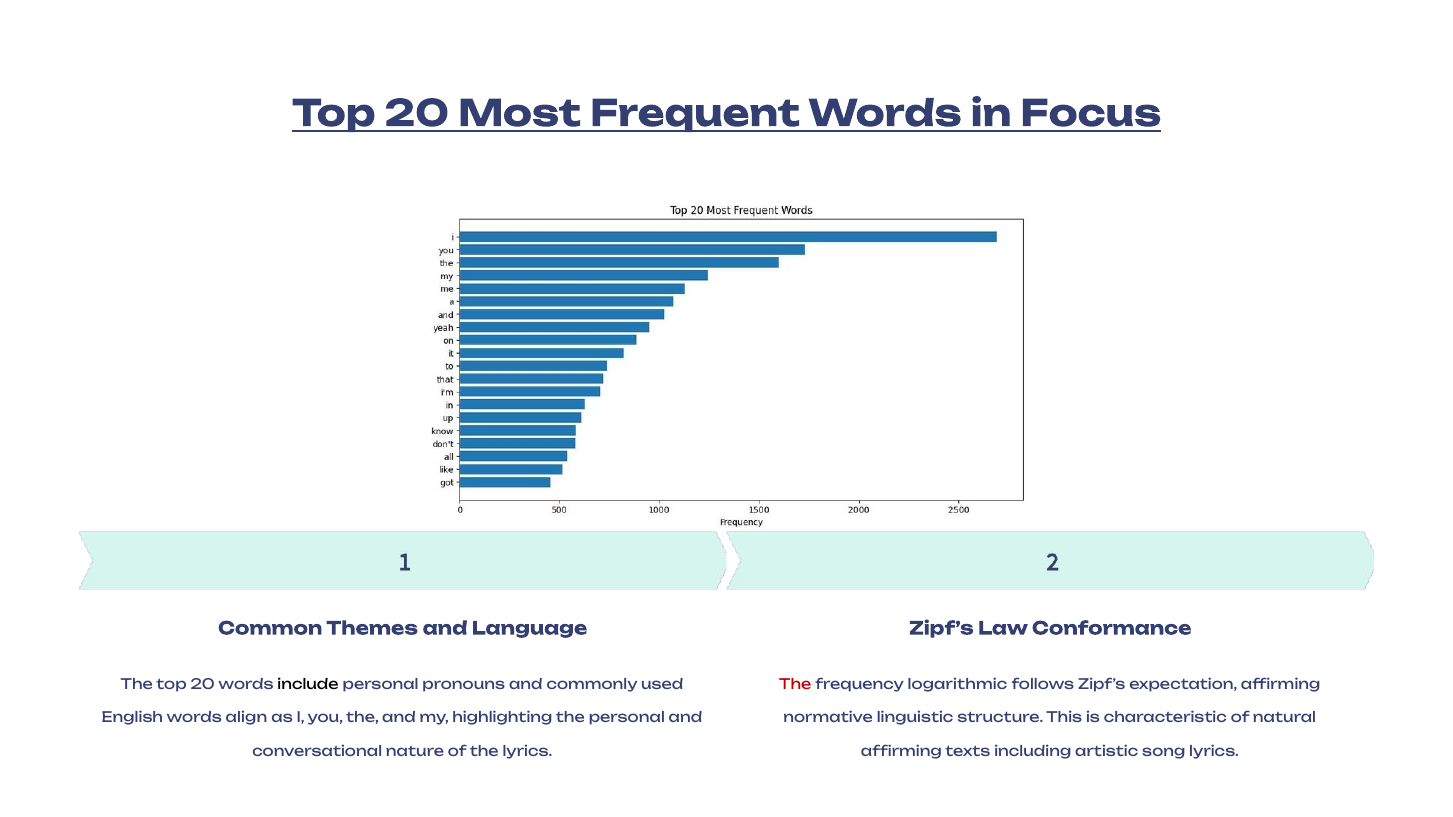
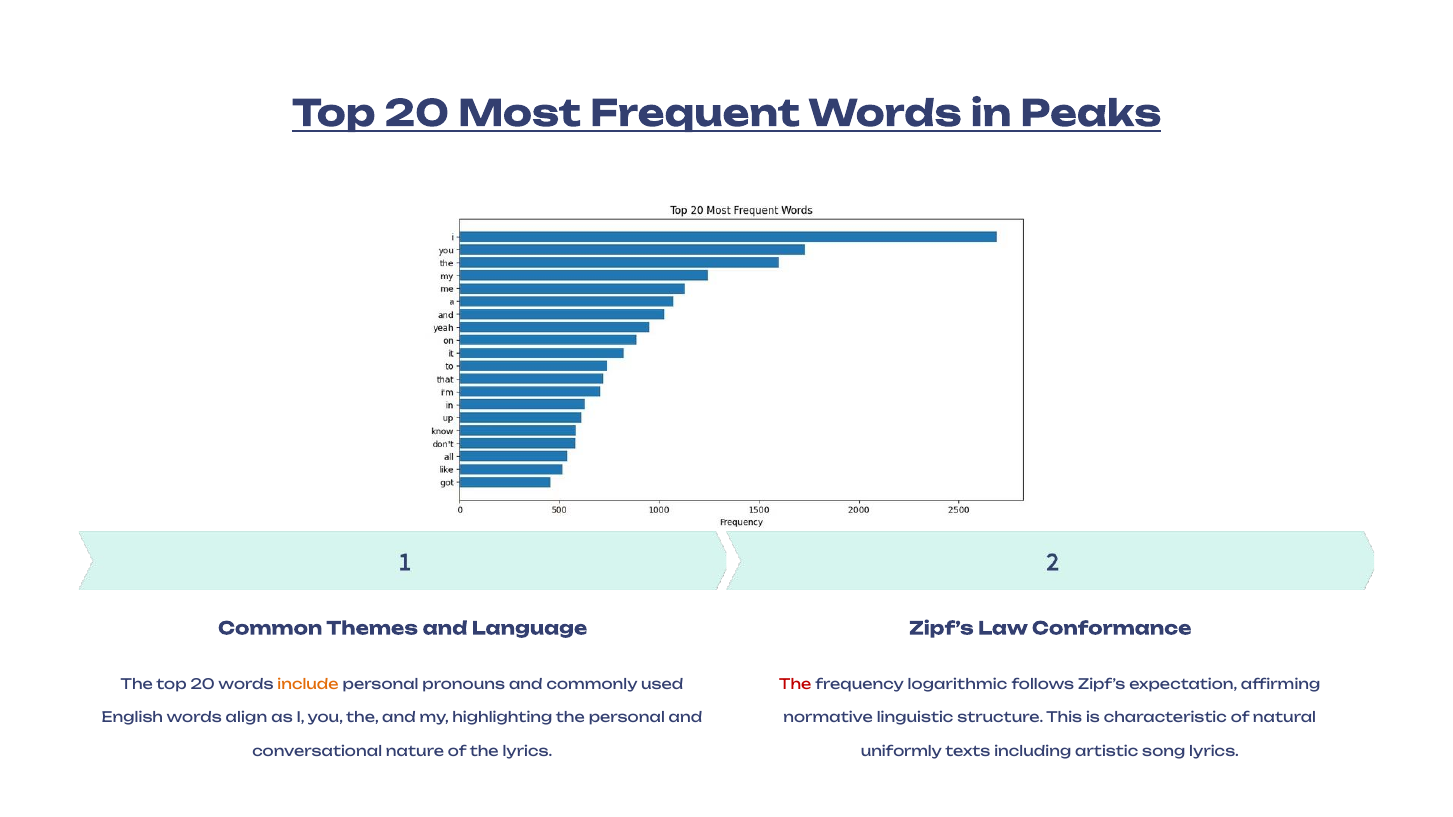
Focus: Focus -> Peaks (1091, 114)
include colour: black -> orange (308, 685)
affirming: affirming -> uniformly (901, 752)
